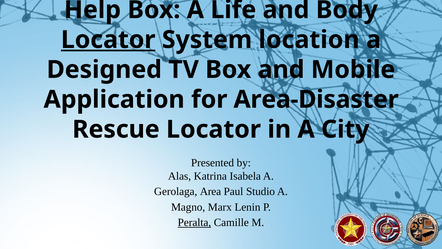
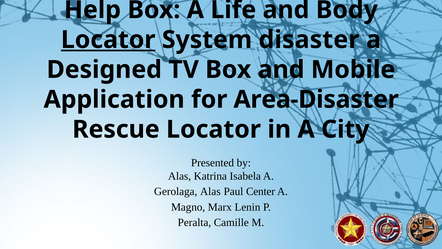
location: location -> disaster (309, 40)
Gerolaga Area: Area -> Alas (210, 191)
Studio: Studio -> Center (261, 191)
Peralta underline: present -> none (194, 222)
